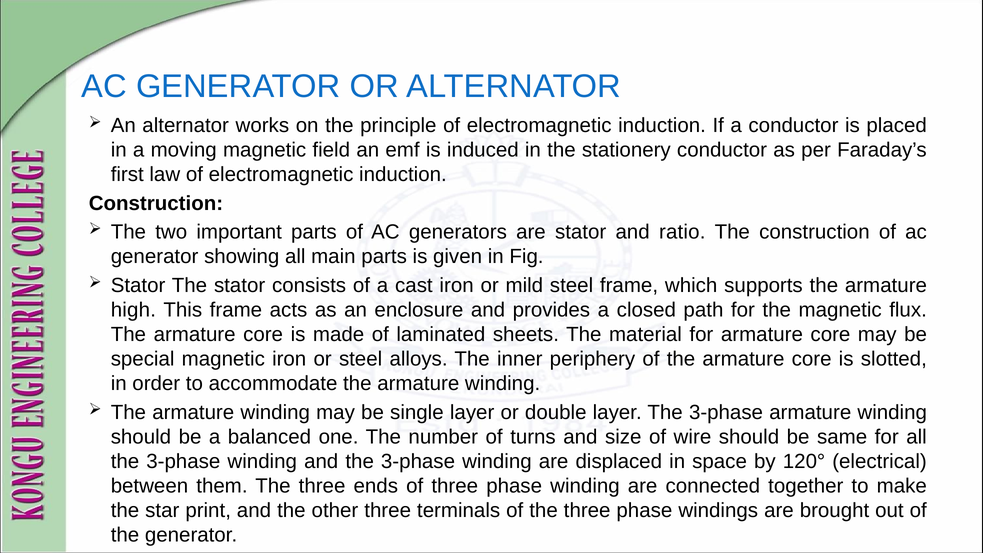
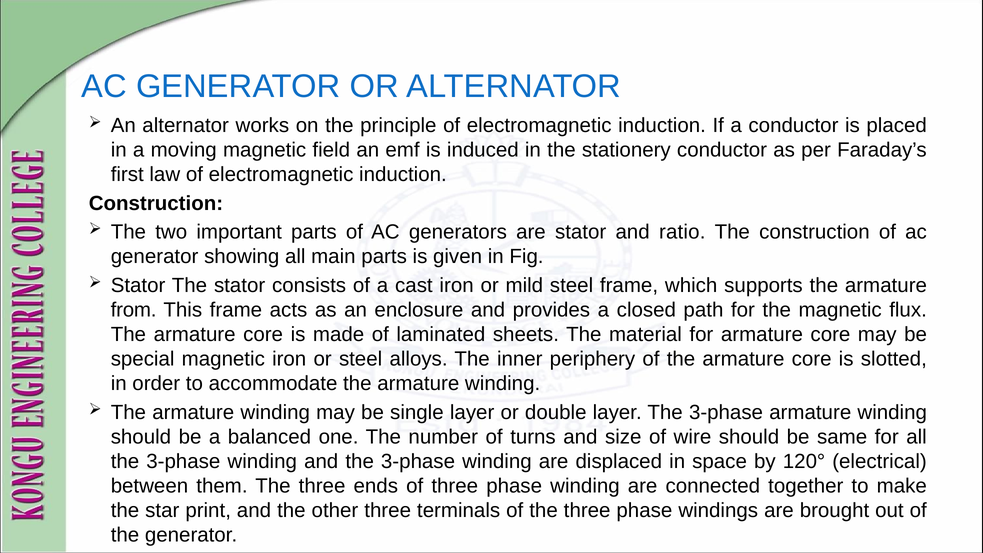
high: high -> from (134, 310)
